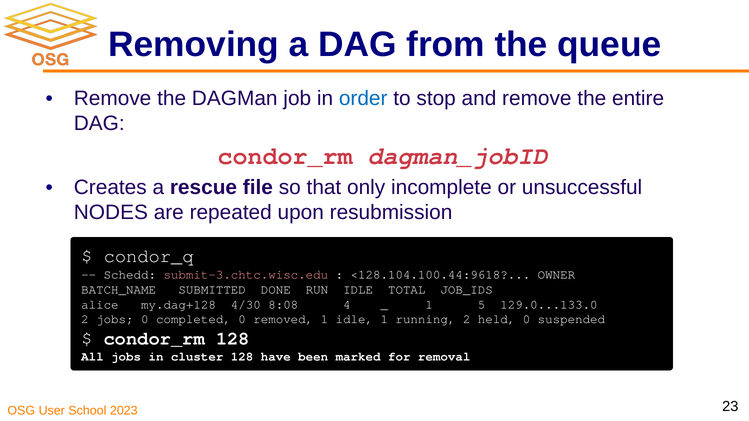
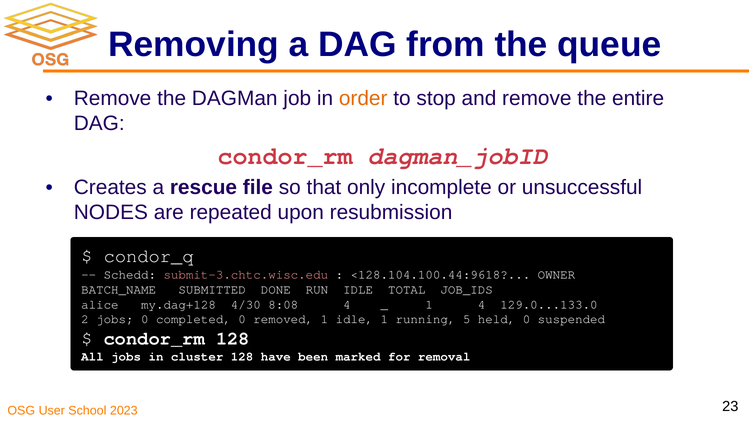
order colour: blue -> orange (363, 99)
1 5: 5 -> 4 (482, 305)
running 2: 2 -> 5 (467, 320)
